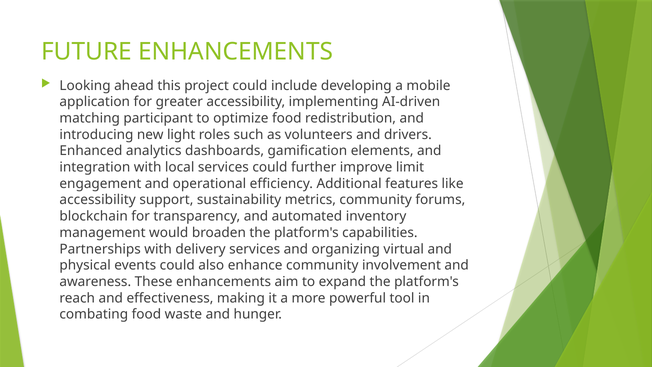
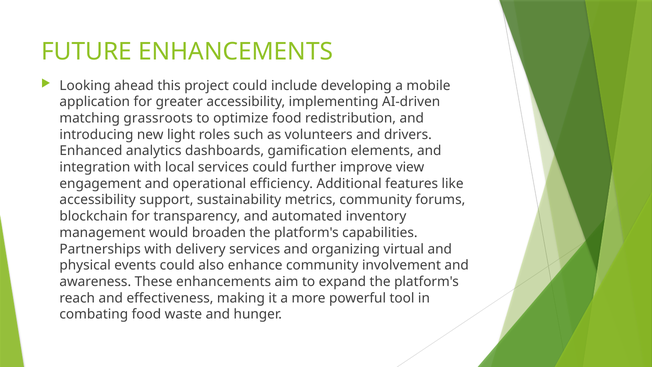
participant: participant -> grassroots (158, 118)
limit: limit -> view (410, 167)
